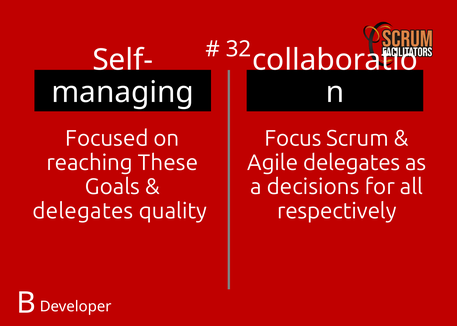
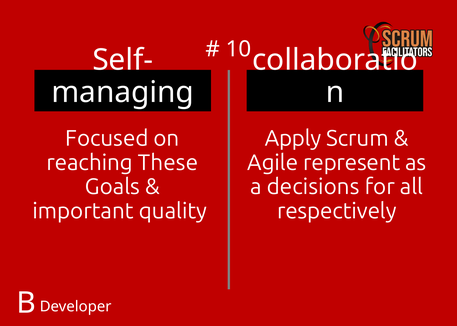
32: 32 -> 10 (239, 49)
Focus: Focus -> Apply (293, 138)
Agile delegates: delegates -> represent (352, 163)
delegates: delegates -> important (83, 211)
